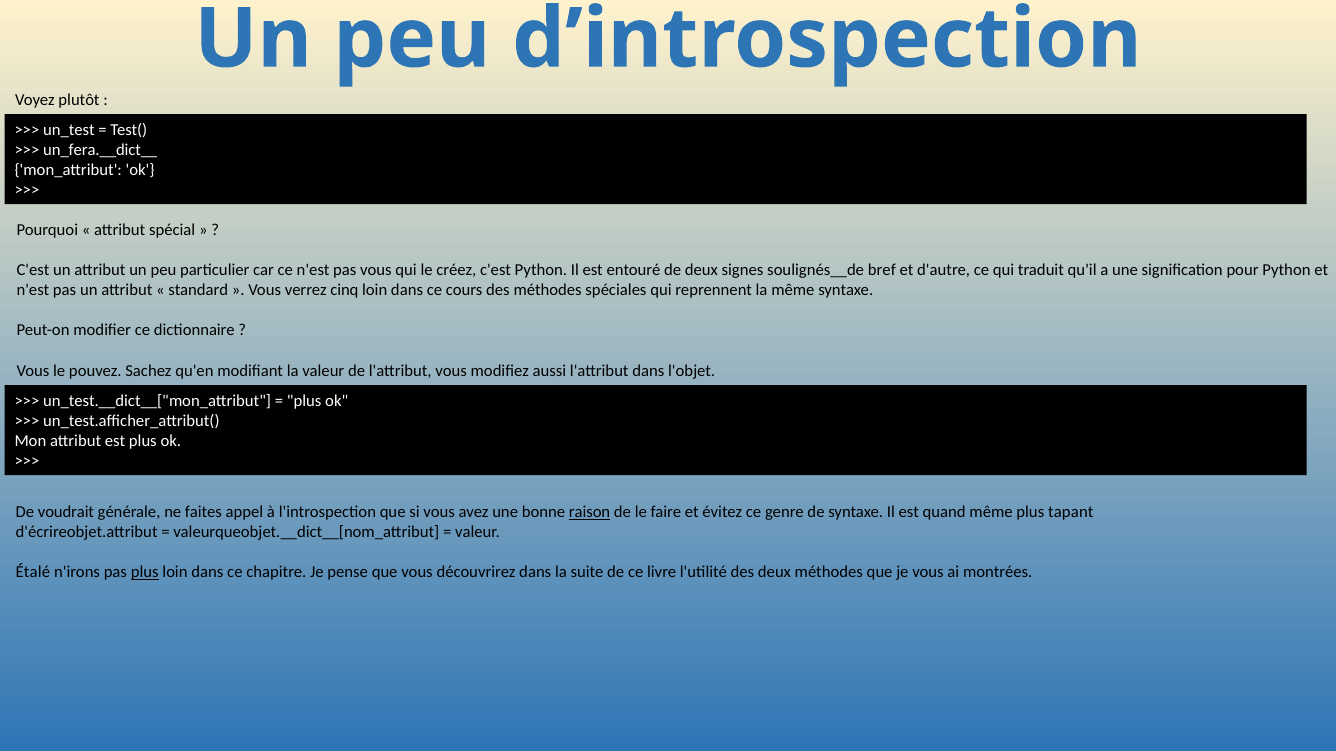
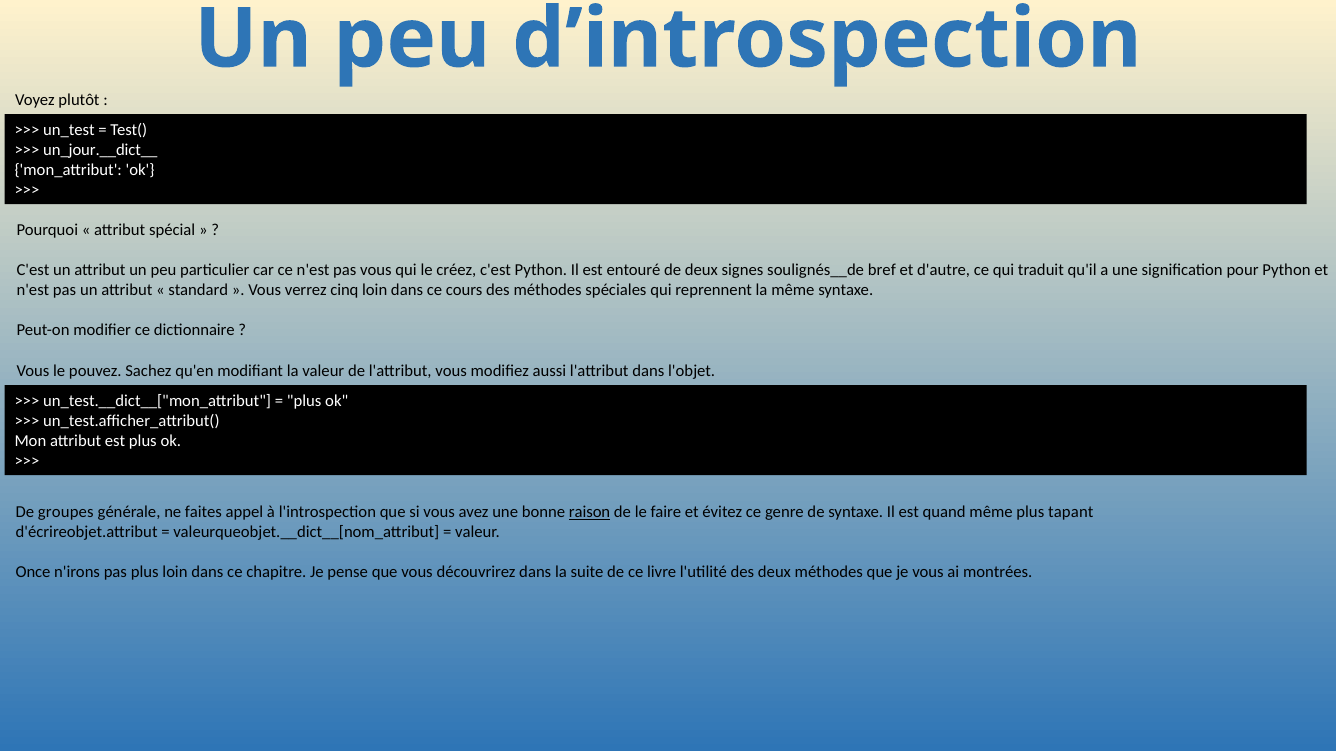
un_fera.__dict__: un_fera.__dict__ -> un_jour.__dict__ (100, 150)
voudrait: voudrait -> groupes (66, 513)
Étalé: Étalé -> Once (33, 573)
plus underline: present -> none (145, 573)
